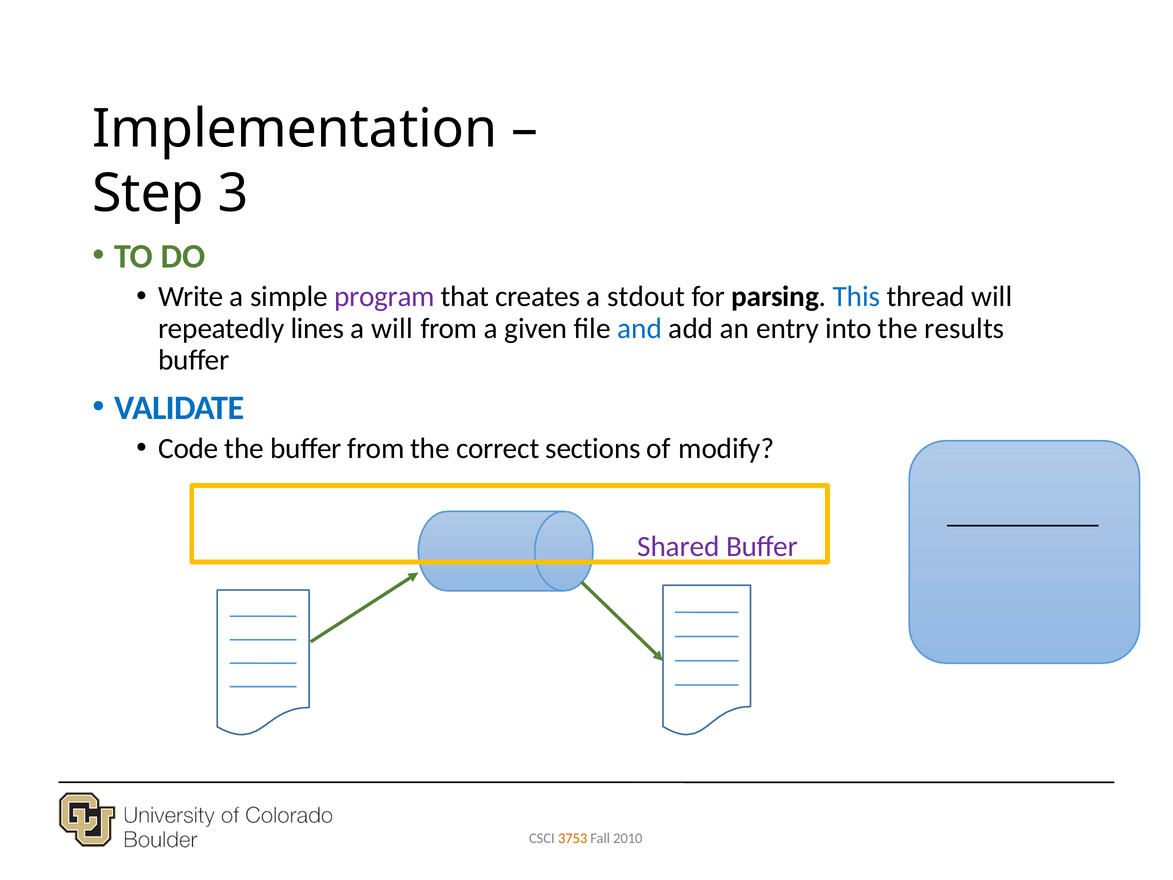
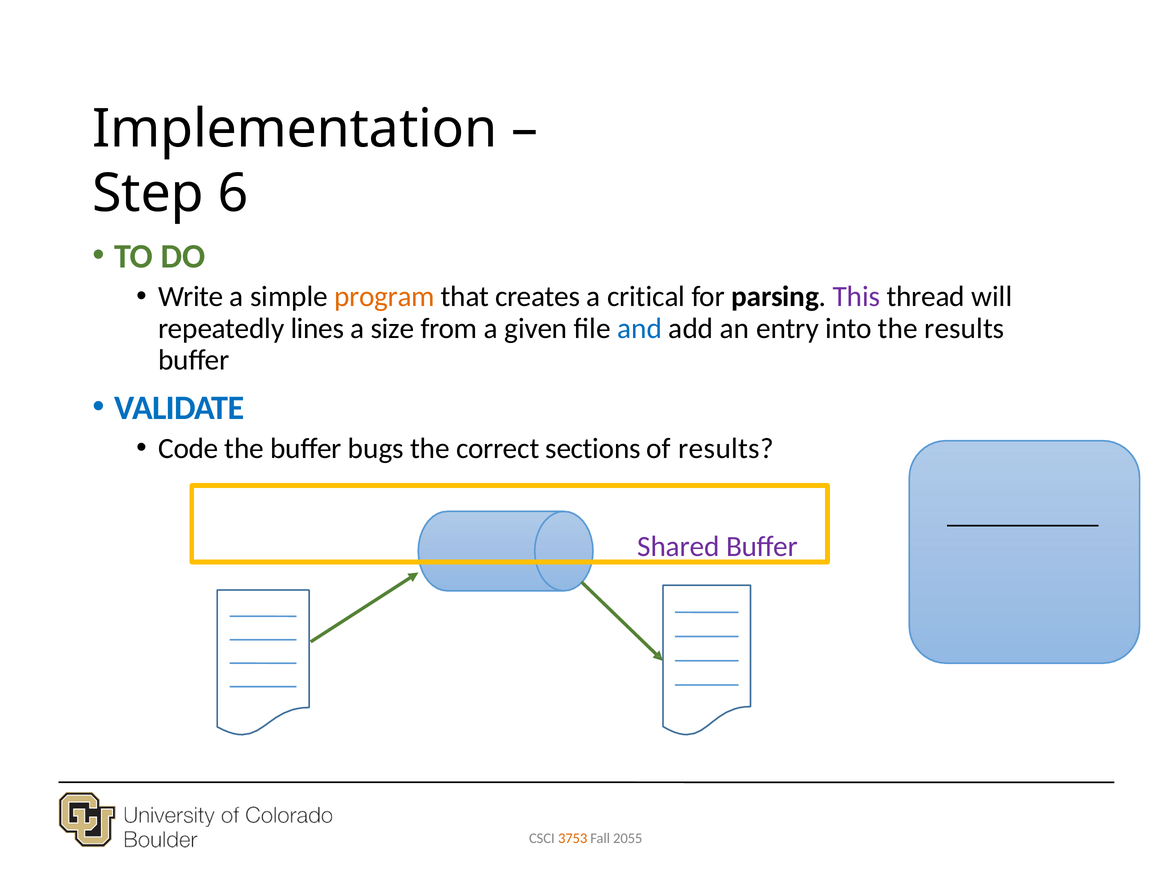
3: 3 -> 6 (233, 193)
program colour: purple -> orange (384, 297)
stdout: stdout -> critical (646, 297)
This colour: blue -> purple (856, 297)
a will: will -> size (393, 328)
buffer from: from -> bugs (376, 449)
of modify: modify -> results (726, 449)
2010: 2010 -> 2055 (628, 838)
